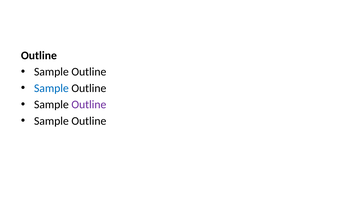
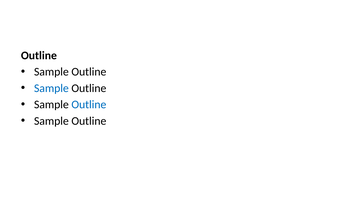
Outline colour: purple -> blue (89, 104)
